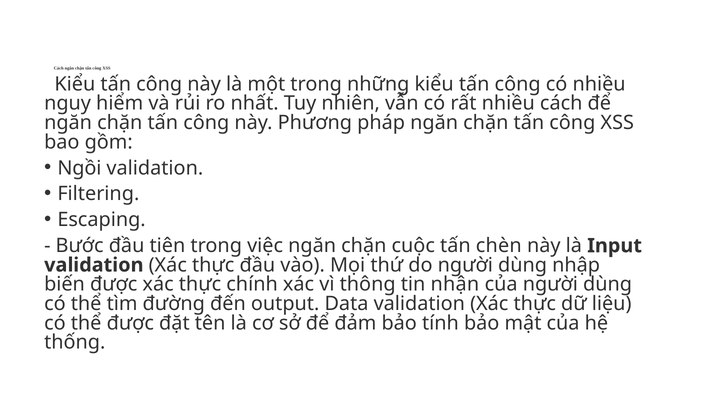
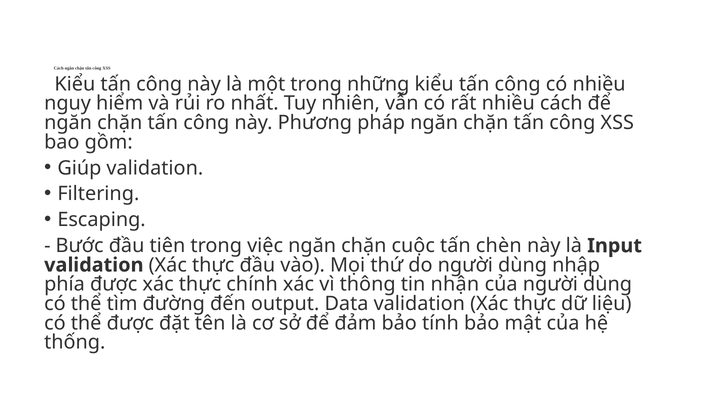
Ngồi: Ngồi -> Giúp (79, 168)
biến: biến -> phía (65, 284)
